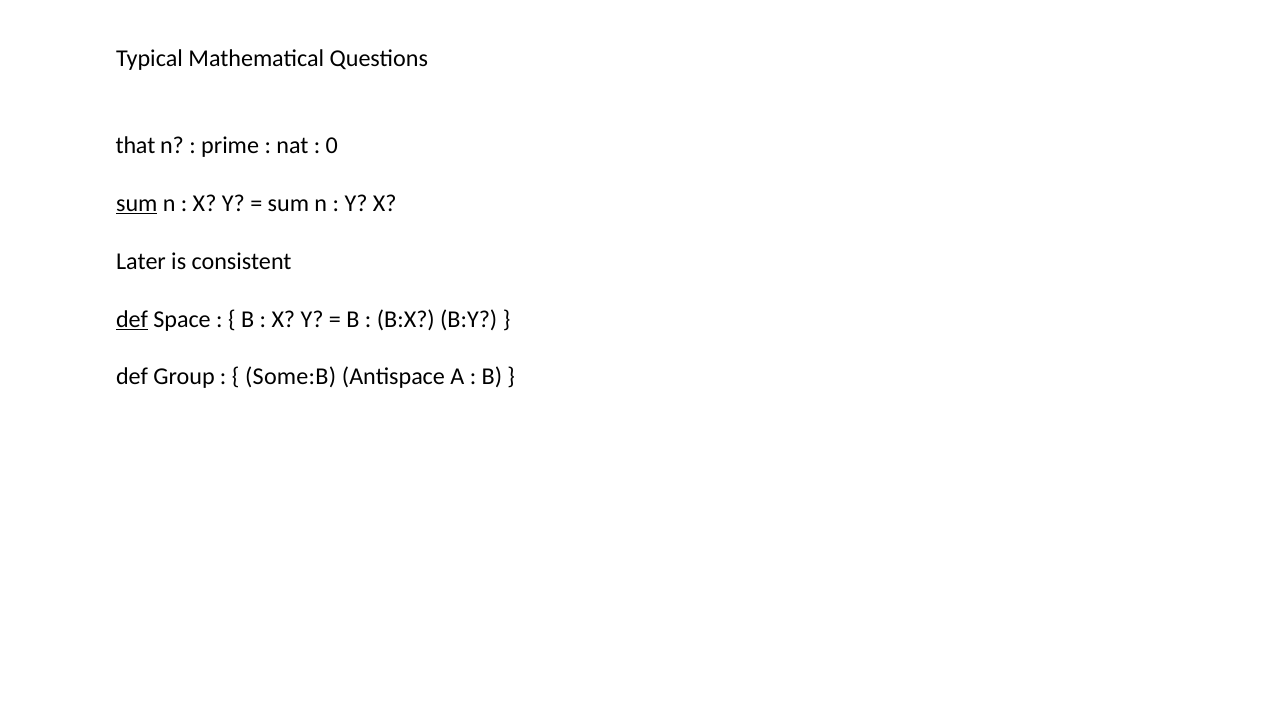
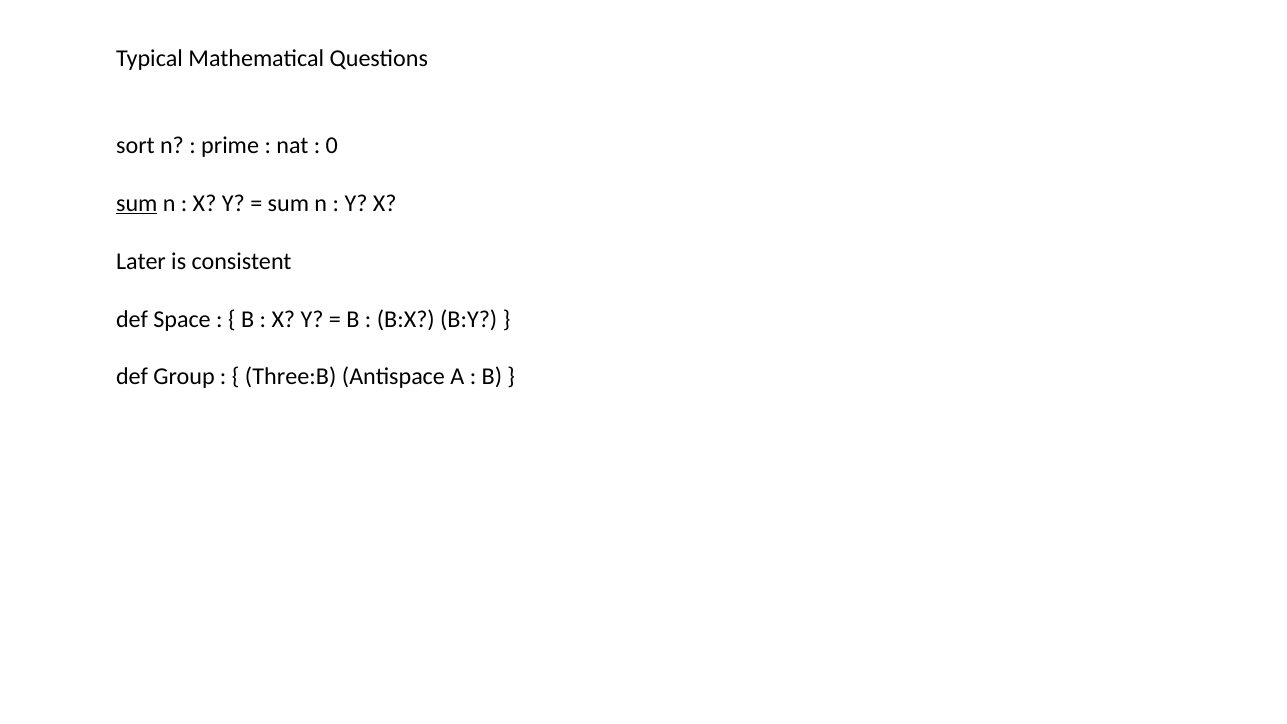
that: that -> sort (135, 145)
def underline: present -> none (132, 319)
Some:B: Some:B -> Three:B (291, 377)
